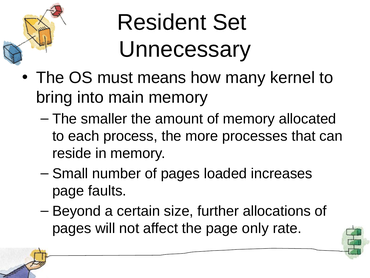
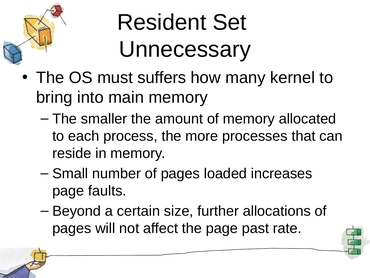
means: means -> suffers (162, 78)
only: only -> past (255, 228)
